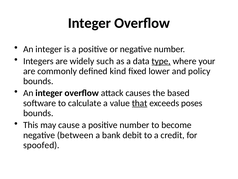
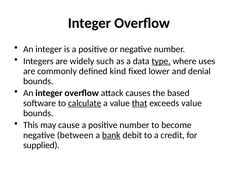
your: your -> uses (207, 61)
policy: policy -> denial (199, 71)
calculate underline: none -> present (85, 103)
exceeds poses: poses -> value (192, 103)
bank underline: none -> present (111, 135)
spoofed: spoofed -> supplied (41, 145)
